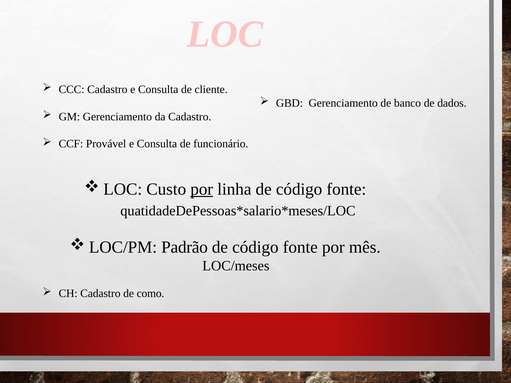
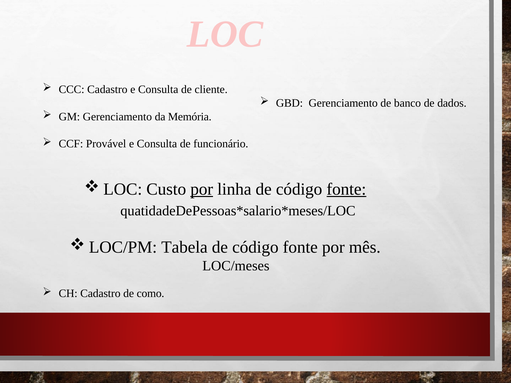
da Cadastro: Cadastro -> Memória (190, 117)
fonte underline: none -> present (346, 189)
Padrão: Padrão -> Tabela (184, 247)
